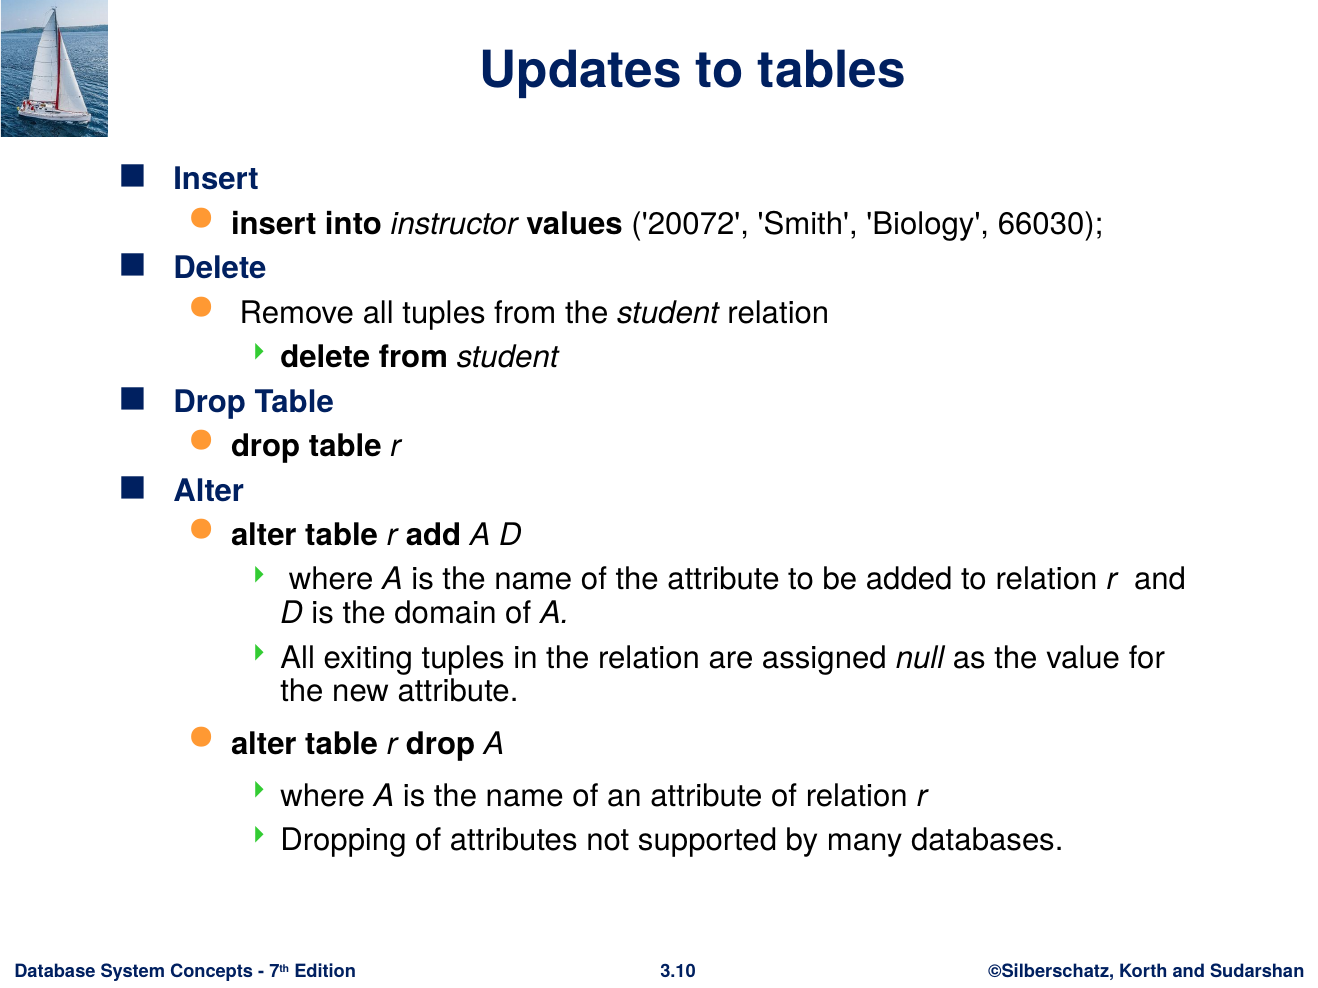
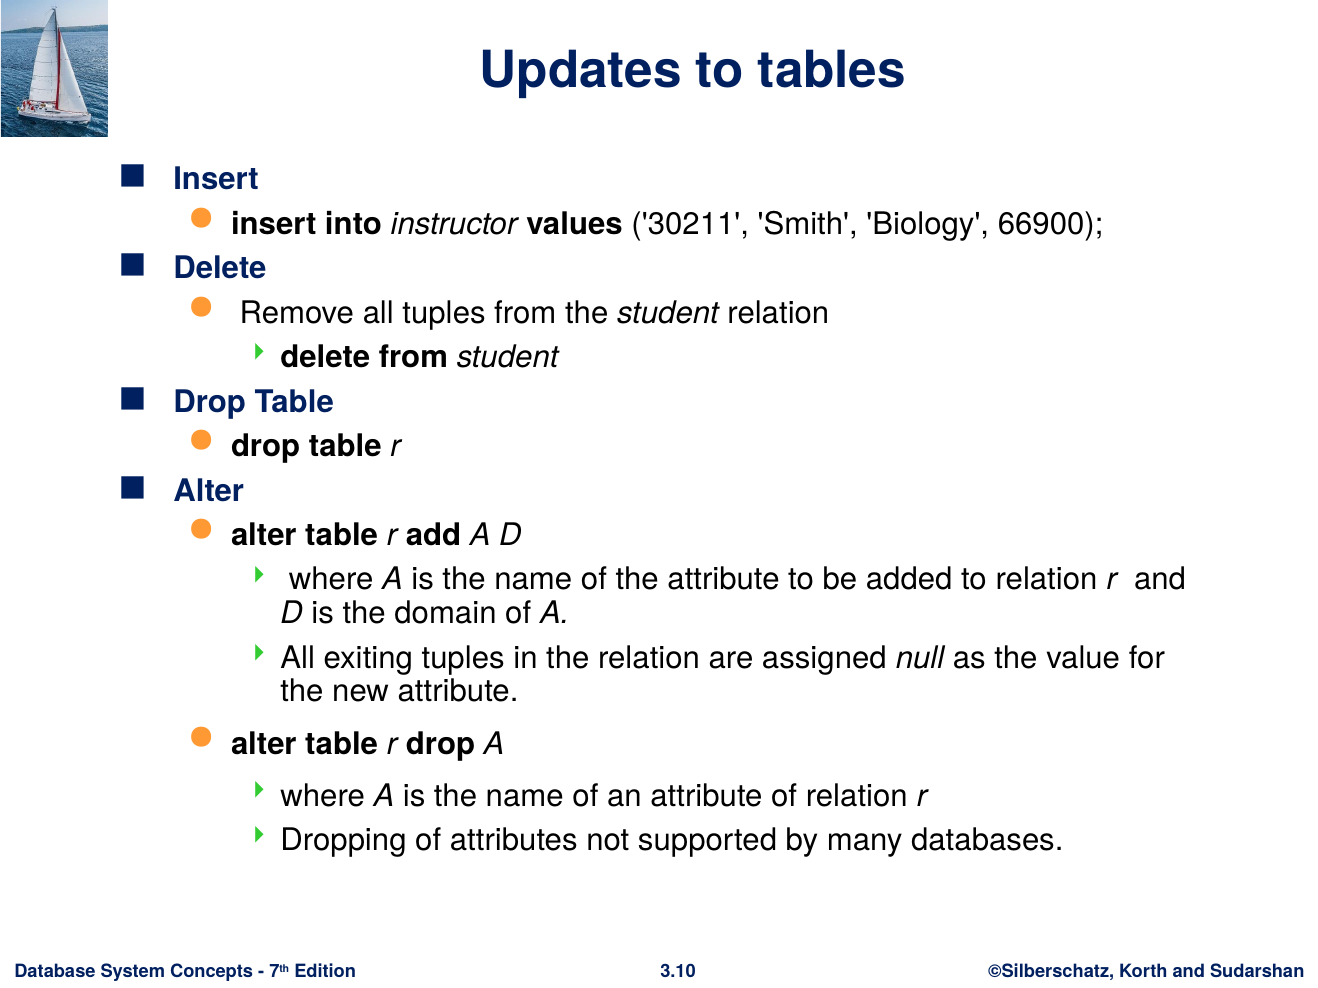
20072: 20072 -> 30211 (690, 224)
66030: 66030 -> 66900 (1051, 224)
